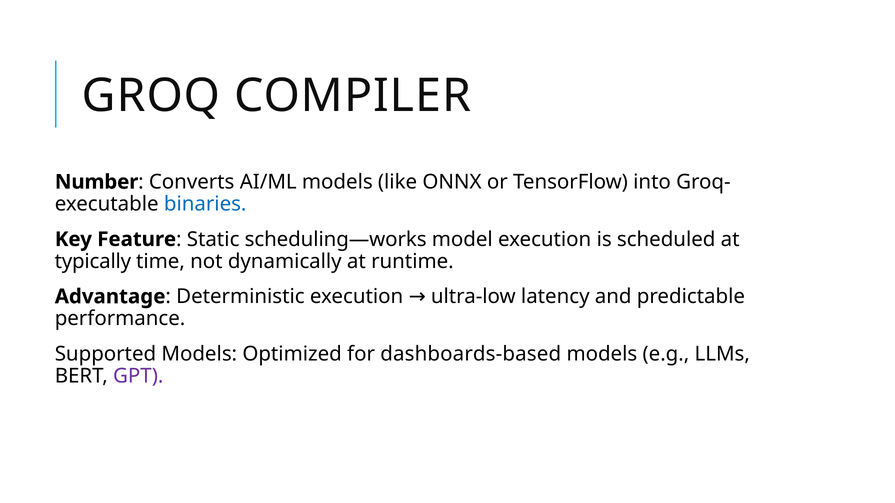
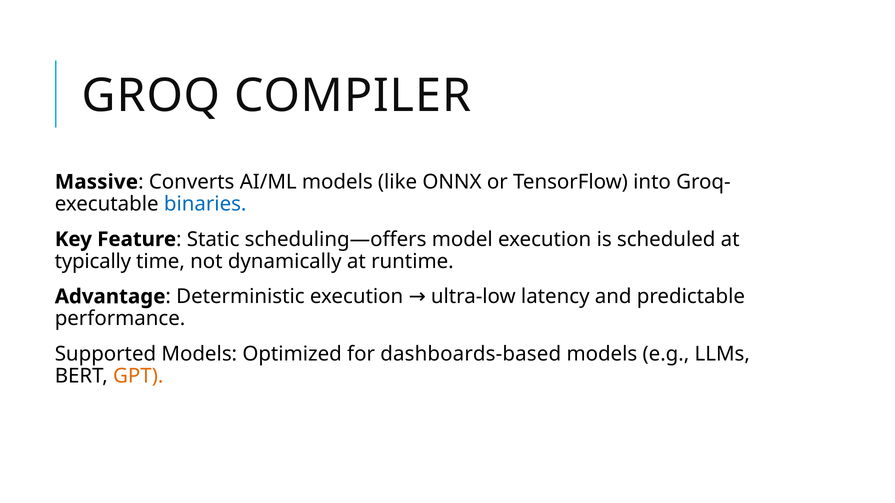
Number: Number -> Massive (96, 182)
scheduling—works: scheduling—works -> scheduling—offers (336, 239)
GPT colour: purple -> orange (138, 376)
